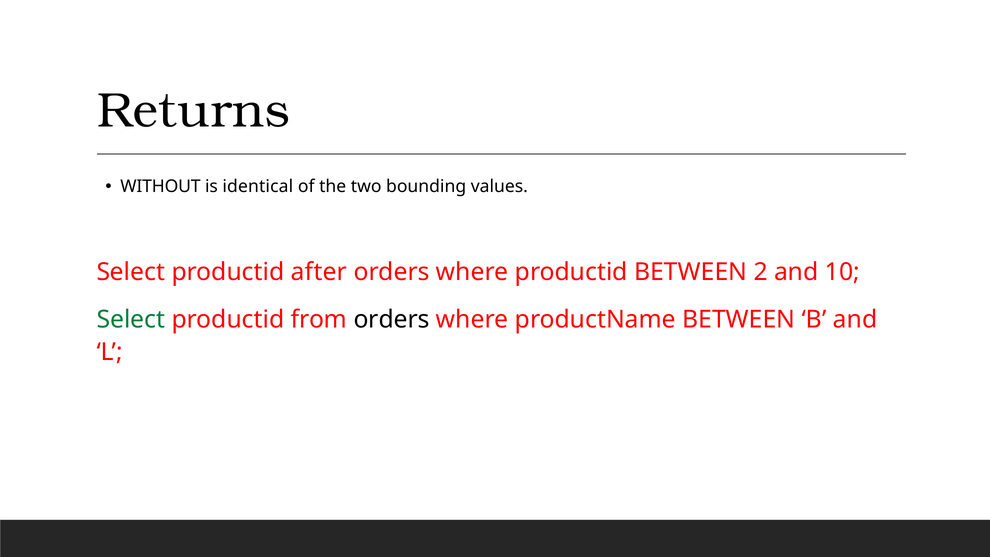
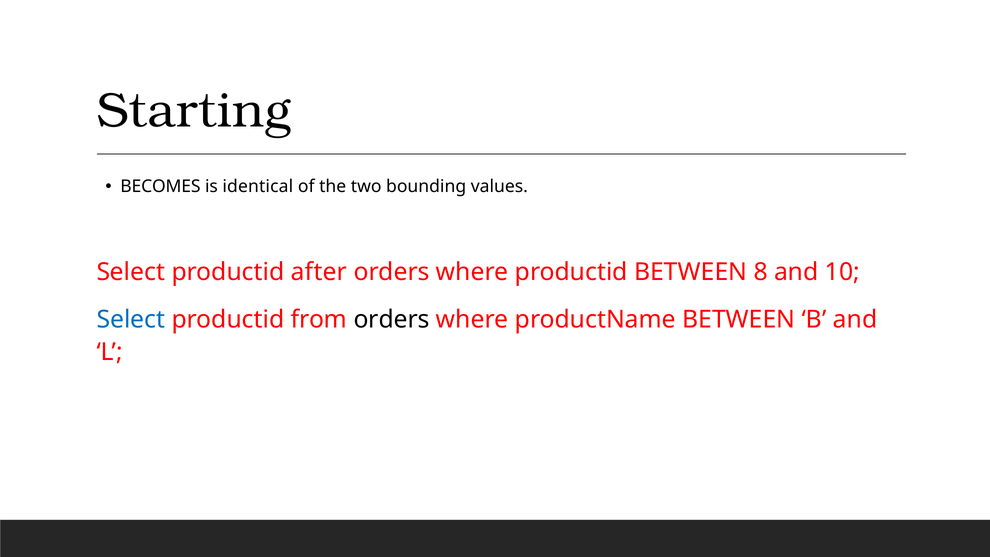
Returns: Returns -> Starting (194, 111)
WITHOUT: WITHOUT -> BECOMES (160, 187)
2: 2 -> 8 (761, 272)
Select colour: green -> blue (131, 319)
